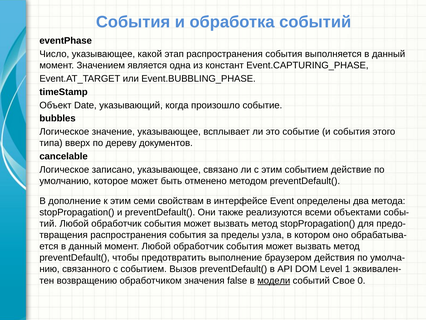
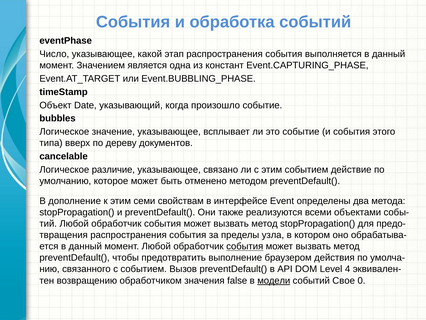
записано: записано -> различие (113, 169)
события underline: none -> present (245, 246)
1: 1 -> 4 (348, 269)
